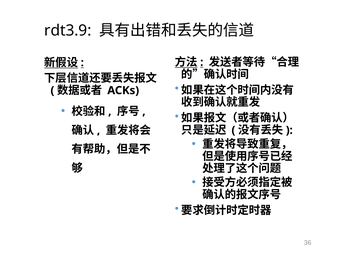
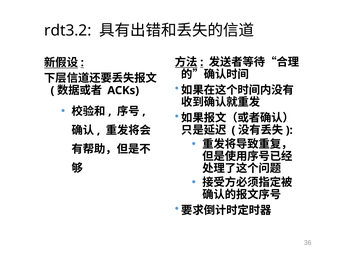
rdt3.9: rdt3.9 -> rdt3.2 (68, 30)
